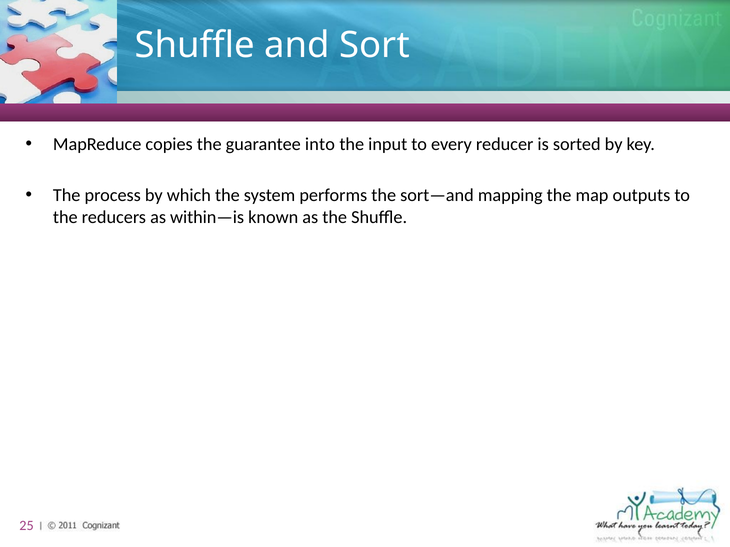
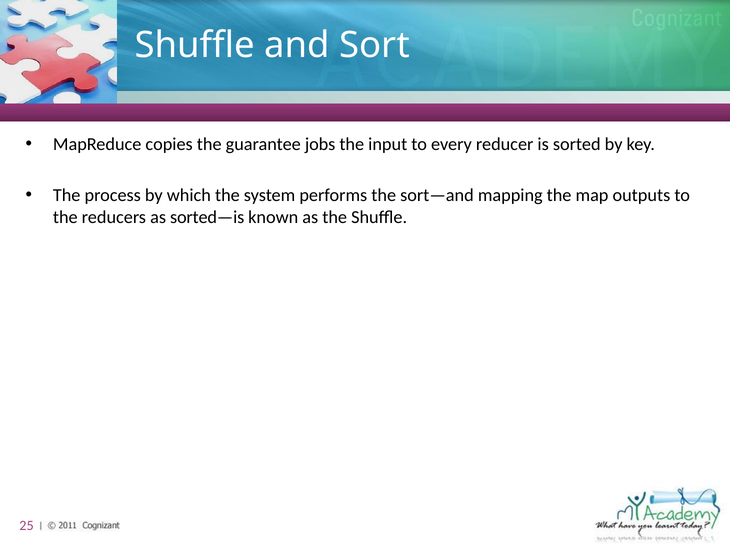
into: into -> jobs (320, 144)
within—is: within—is -> sorted—is (207, 217)
